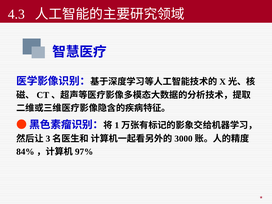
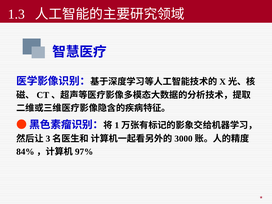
4.3: 4.3 -> 1.3 (16, 14)
